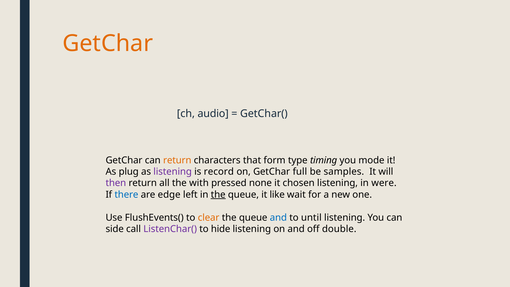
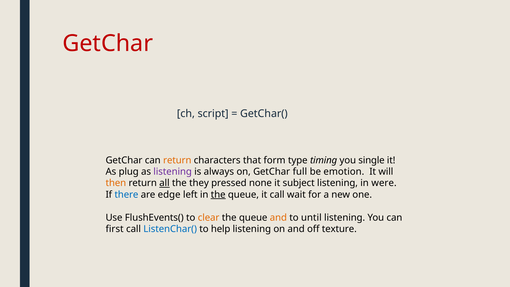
GetChar colour: orange -> red (108, 44)
audio: audio -> script (213, 114)
mode: mode -> single (372, 160)
record: record -> always (219, 172)
samples: samples -> emotion (344, 172)
then colour: purple -> orange (116, 183)
all underline: none -> present (164, 183)
with: with -> they (199, 183)
chosen: chosen -> subject (299, 183)
it like: like -> call (277, 195)
and colour: blue -> orange (278, 217)
side: side -> first (115, 229)
ListenChar( colour: purple -> blue (170, 229)
hide: hide -> help (221, 229)
double: double -> texture (339, 229)
